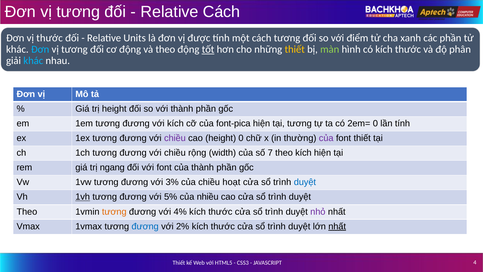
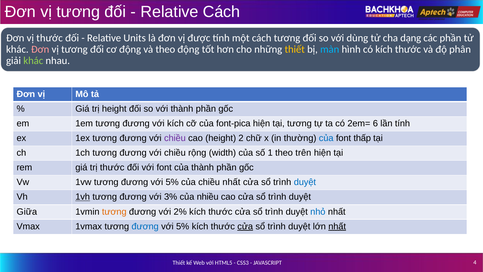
điểm: điểm -> dùng (357, 38)
xanh: xanh -> dạng (411, 38)
Đơn colour: light blue -> pink (40, 49)
tốt underline: present -> none (208, 49)
màn colour: light green -> light blue (330, 49)
khác colour: light blue -> light green (33, 61)
2em= 0: 0 -> 6 (375, 123)
height 0: 0 -> 2 (241, 138)
của colour: purple -> blue (326, 138)
font thiết: thiết -> thấp (362, 138)
7: 7 -> 1 (270, 153)
theo kích: kích -> trên (303, 153)
trị ngang: ngang -> thước (112, 167)
3%: 3% -> 5% (172, 182)
chiều hoạt: hoạt -> nhất (231, 182)
5%: 5% -> 3% (171, 197)
Theo: Theo -> Giữa (27, 211)
4%: 4% -> 2% (180, 211)
nhỏ colour: purple -> blue (318, 211)
2%: 2% -> 5% (183, 226)
cửa underline: none -> present (245, 226)
